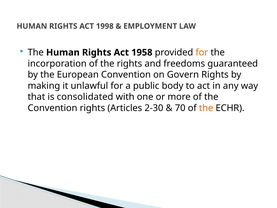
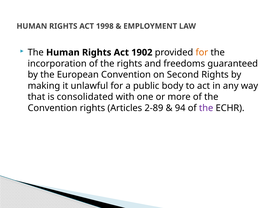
1958: 1958 -> 1902 (142, 52)
Govern: Govern -> Second (183, 75)
2-30: 2-30 -> 2-89 (154, 108)
70: 70 -> 94 (180, 108)
the colour: orange -> purple (206, 108)
